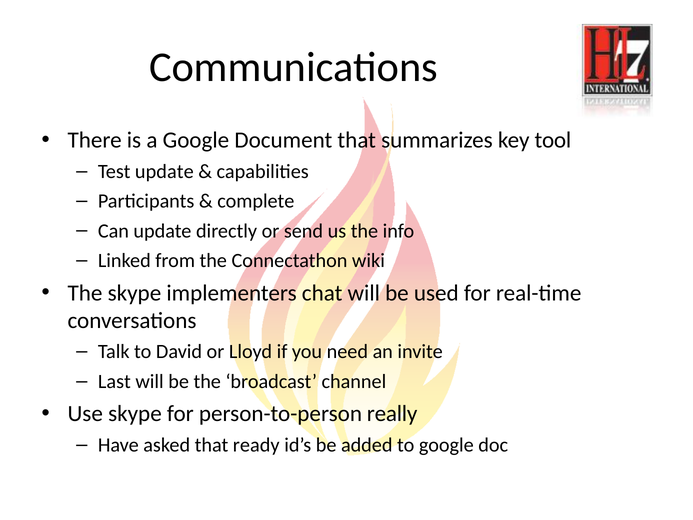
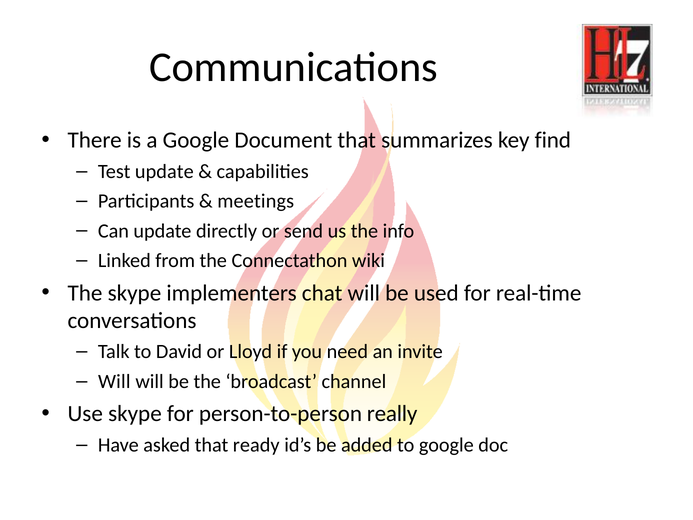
tool: tool -> find (553, 140)
complete: complete -> meetings (256, 201)
Last: Last -> Will (114, 381)
